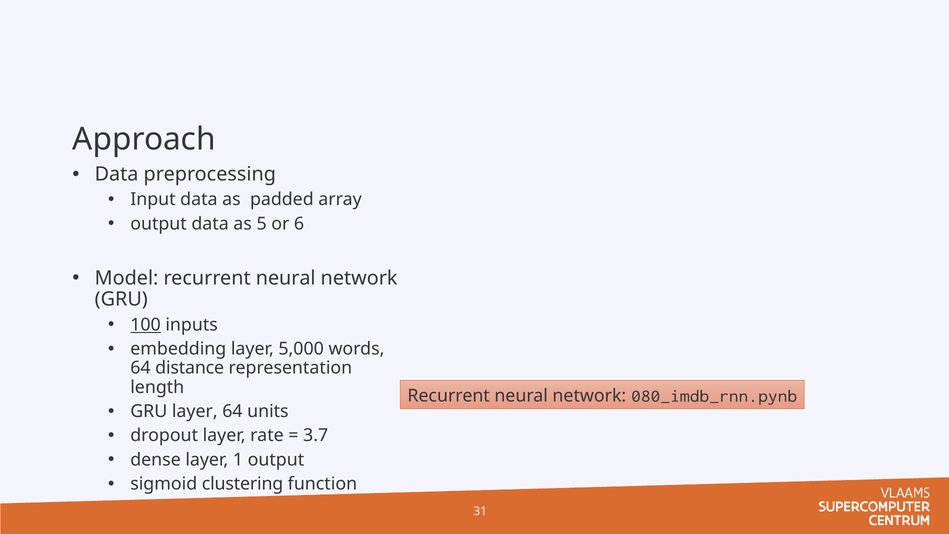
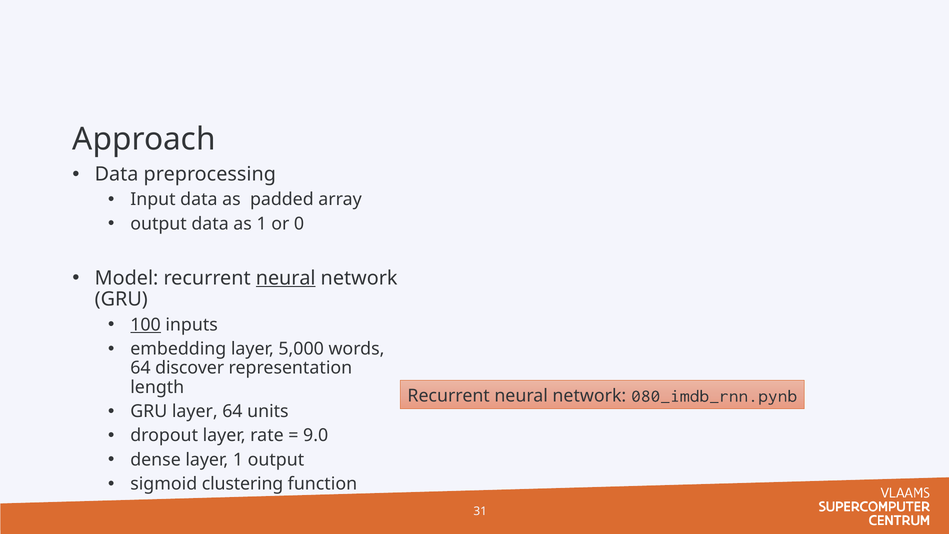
as 5: 5 -> 1 (262, 224)
6: 6 -> 0 (299, 224)
neural underline: none -> present (286, 278)
distance: distance -> discover (190, 368)
3.7: 3.7 -> 9.0 (316, 435)
